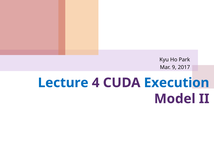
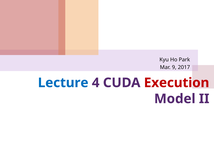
Execution colour: blue -> red (177, 83)
